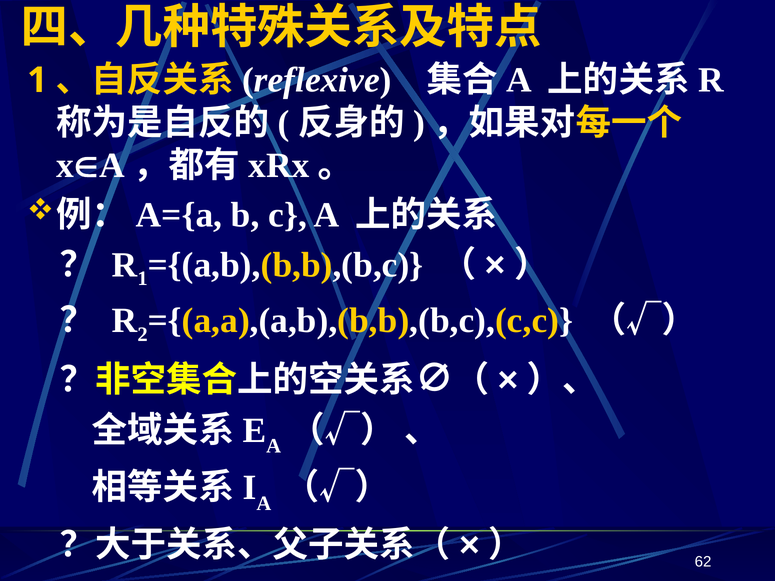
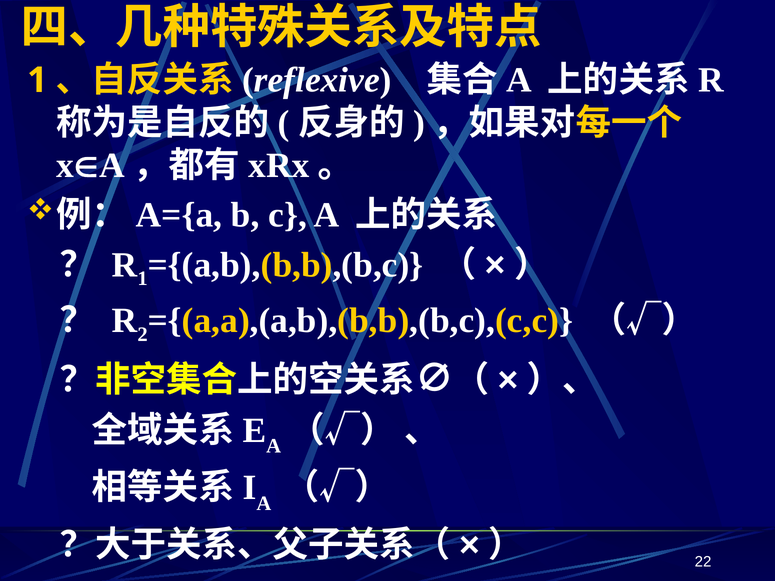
62: 62 -> 22 (703, 562)
